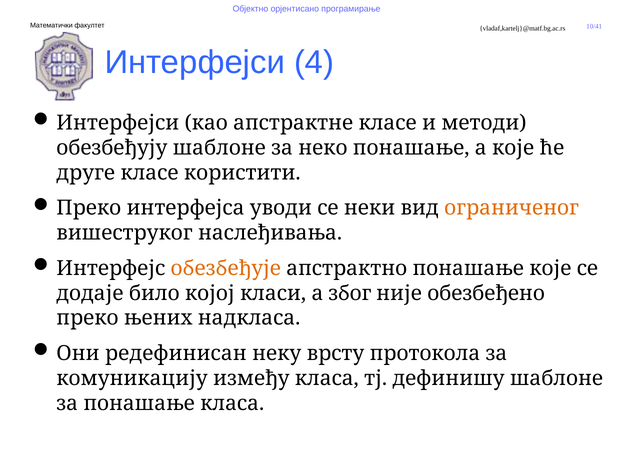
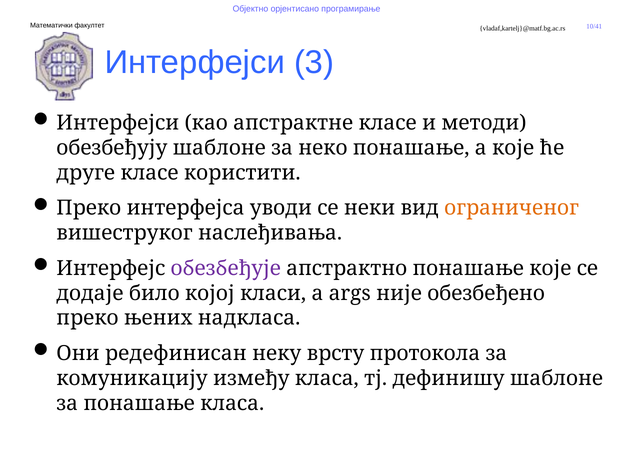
4: 4 -> 3 (314, 62)
обезбеђује colour: orange -> purple (226, 268)
због: због -> args (350, 293)
